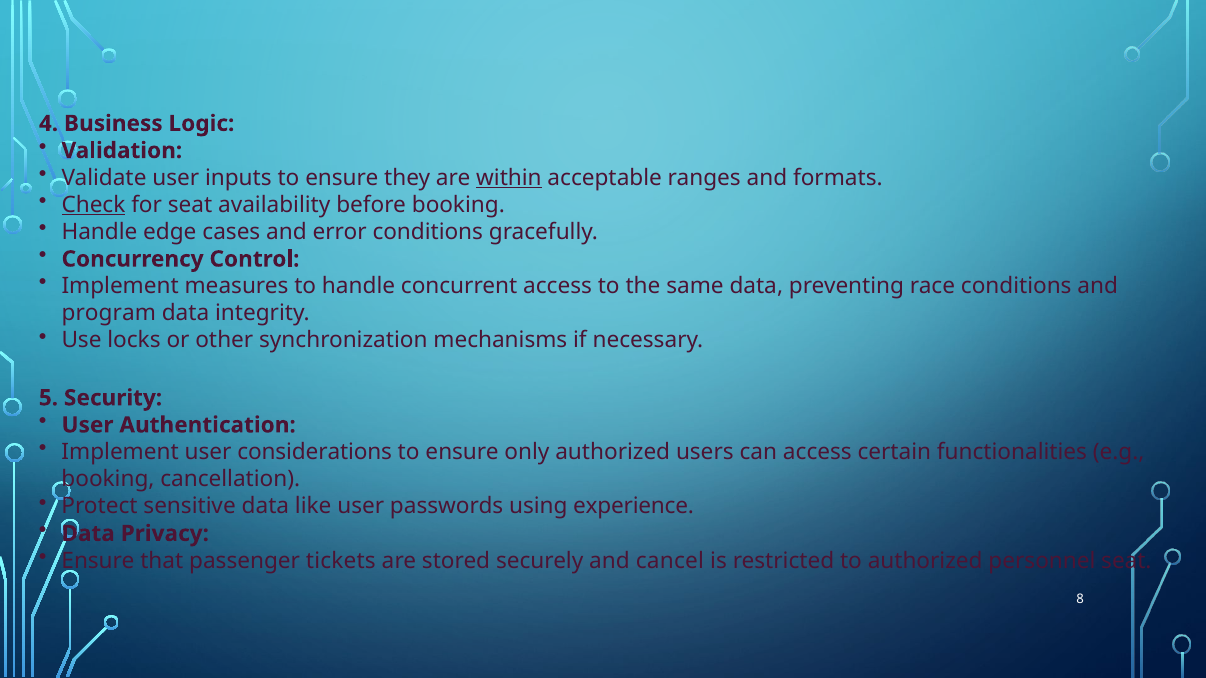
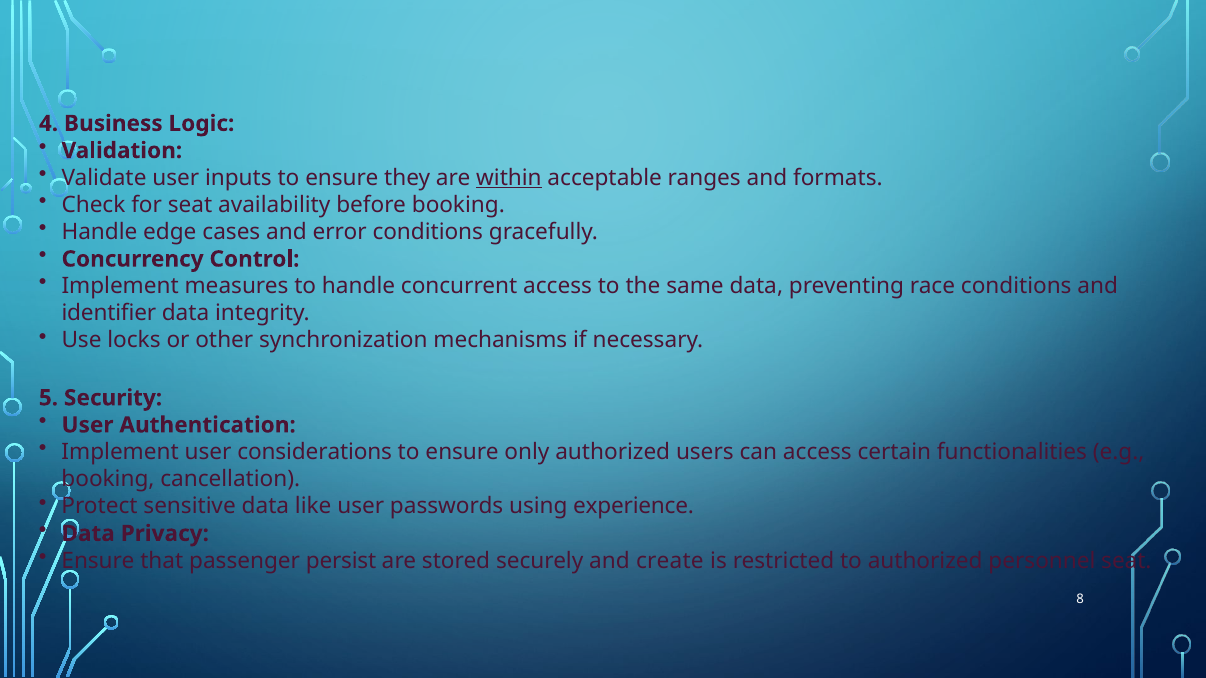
Check underline: present -> none (93, 205)
program: program -> identifier (109, 313)
tickets: tickets -> persist (341, 561)
cancel: cancel -> create (670, 561)
